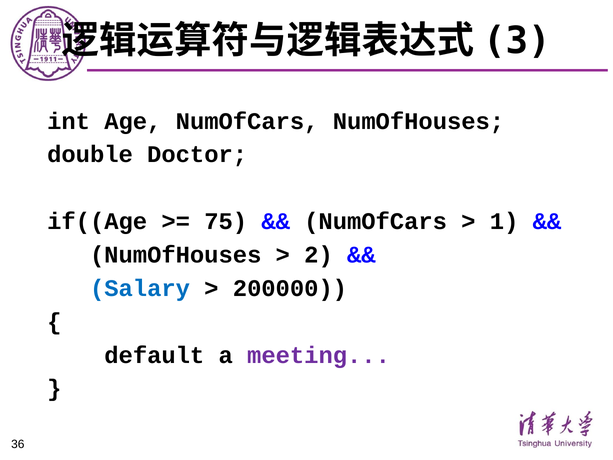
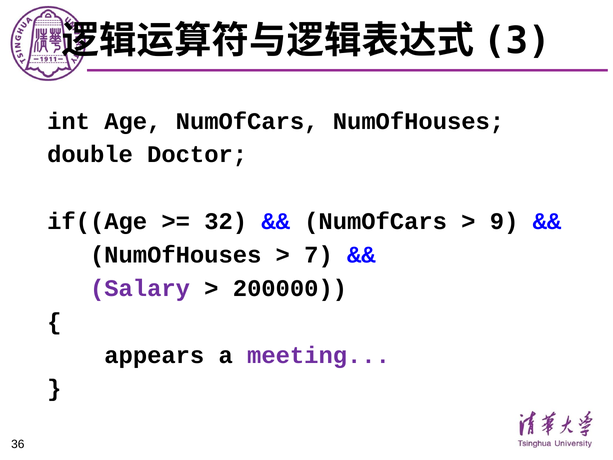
75: 75 -> 32 (226, 221)
1: 1 -> 9 (504, 221)
2: 2 -> 7 (319, 255)
Salary colour: blue -> purple (140, 288)
default: default -> appears (154, 355)
